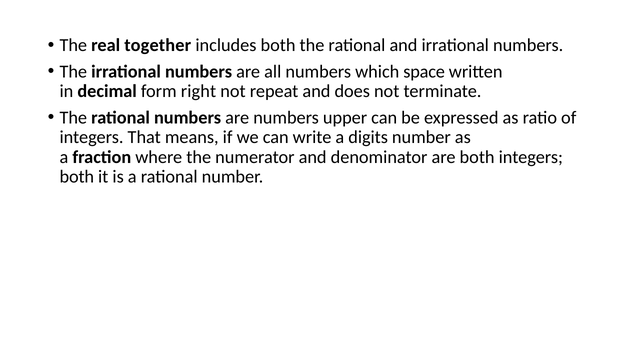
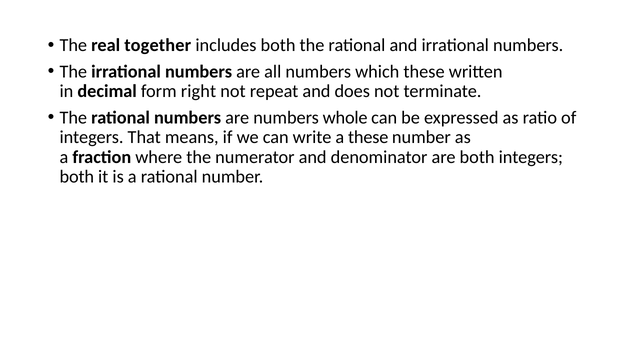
which space: space -> these (424, 71)
upper: upper -> whole (345, 118)
a digits: digits -> these (368, 137)
